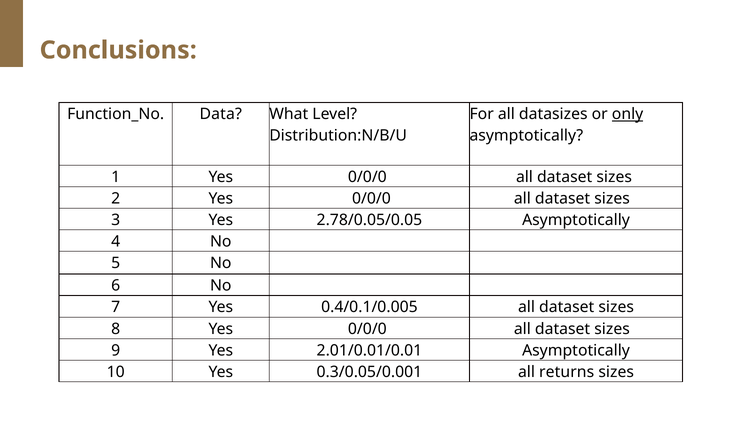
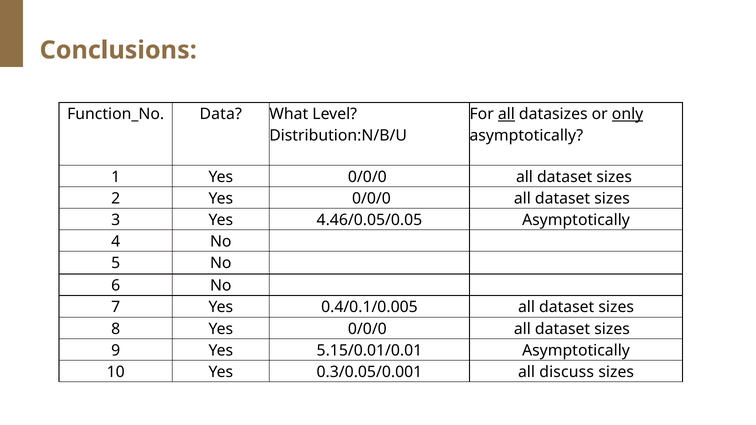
all underline: none -> present (506, 114)
2.78/0.05/0.05: 2.78/0.05/0.05 -> 4.46/0.05/0.05 (369, 220)
2.01/0.01/0.01: 2.01/0.01/0.01 -> 5.15/0.01/0.01 (369, 351)
returns: returns -> discuss (567, 372)
